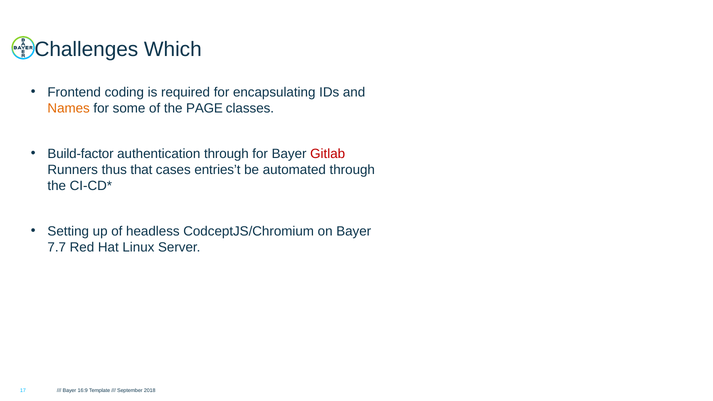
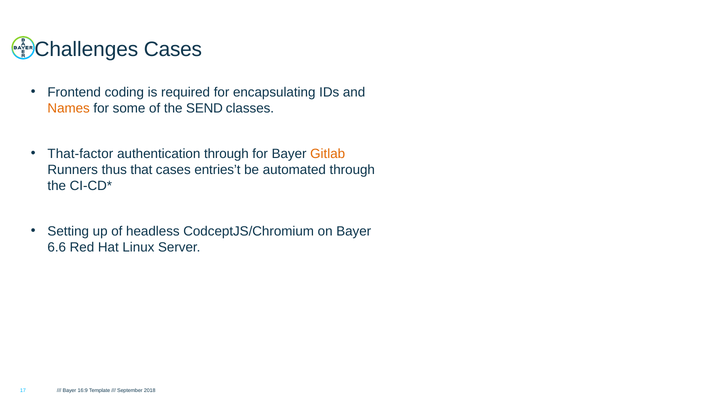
Challenges Which: Which -> Cases (173, 49)
PAGE: PAGE -> SEND (204, 108)
Build-factor: Build-factor -> That-factor (80, 154)
Gitlab colour: red -> orange (328, 154)
7.7: 7.7 -> 6.6 (57, 247)
